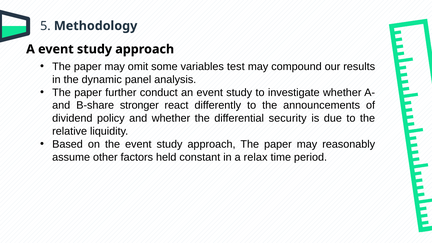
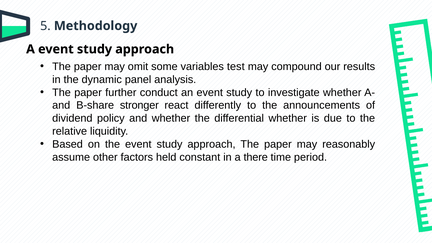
differential security: security -> whether (288, 118)
relax: relax -> there (256, 157)
